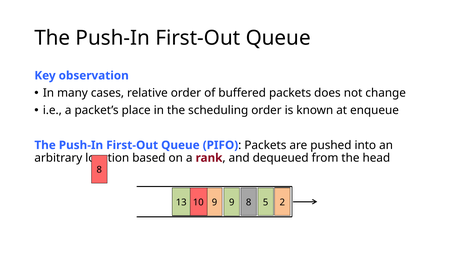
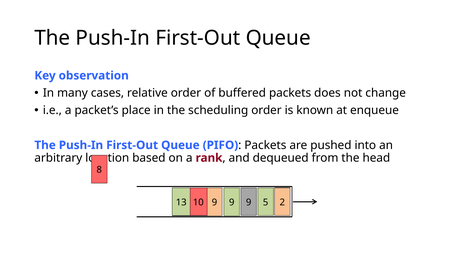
8: 8 -> 9 (249, 202)
